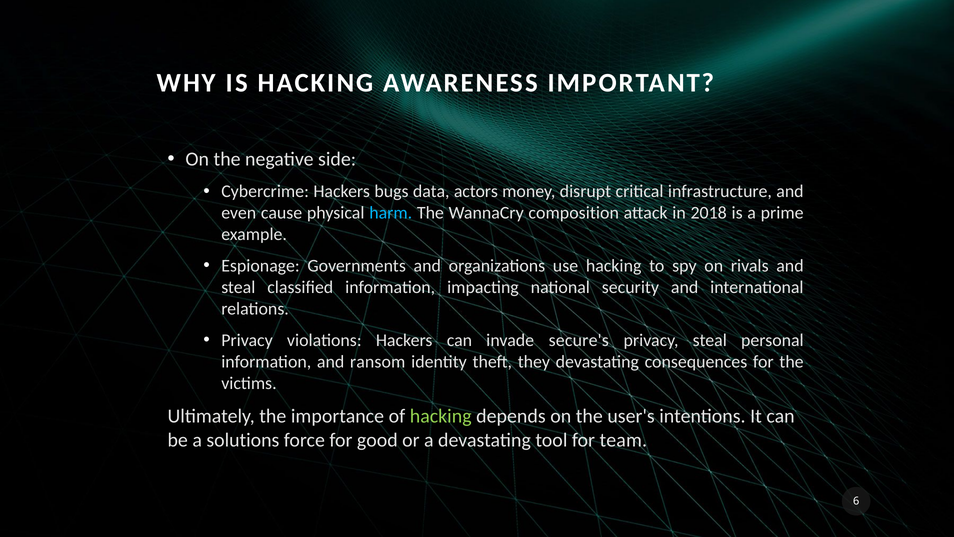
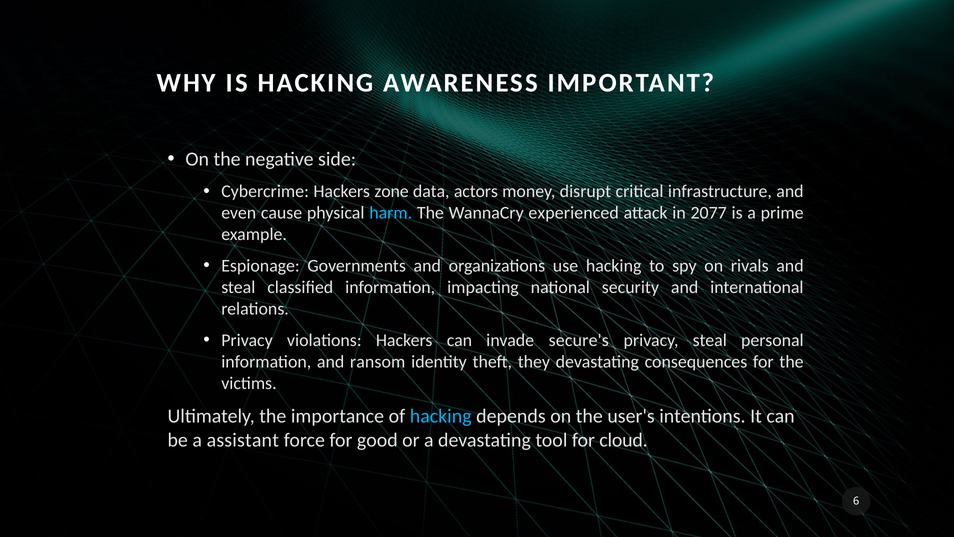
bugs: bugs -> zone (392, 191)
composition: composition -> experienced (574, 213)
2018: 2018 -> 2077 (709, 213)
hacking colour: light green -> light blue (441, 416)
solutions: solutions -> assistant (243, 440)
team: team -> cloud (623, 440)
